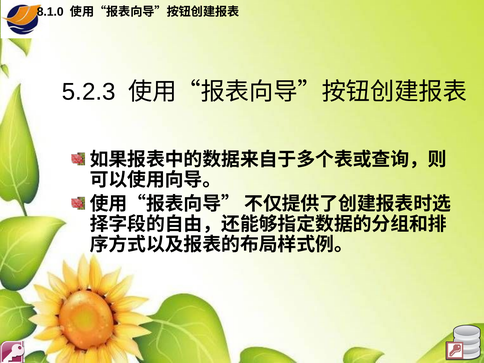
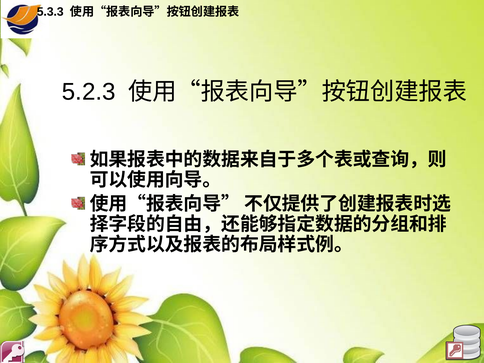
8.1.0: 8.1.0 -> 5.3.3 (50, 12)
